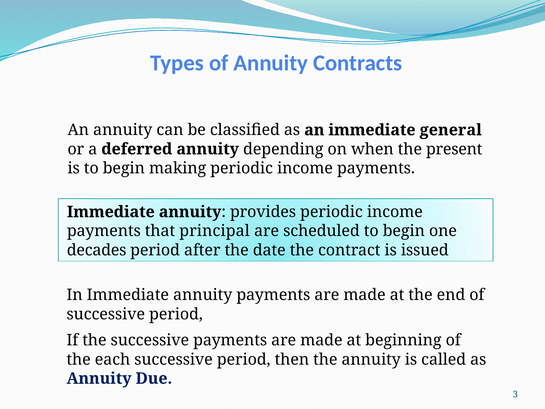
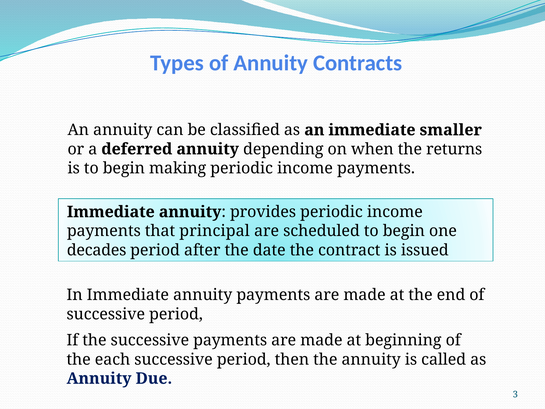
general: general -> smaller (451, 130)
present: present -> returns (454, 149)
